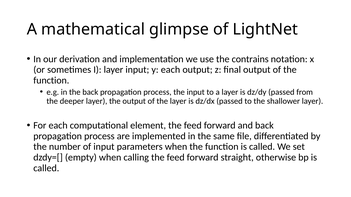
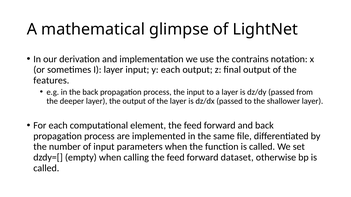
function: function -> features (51, 81)
straight: straight -> dataset (237, 158)
